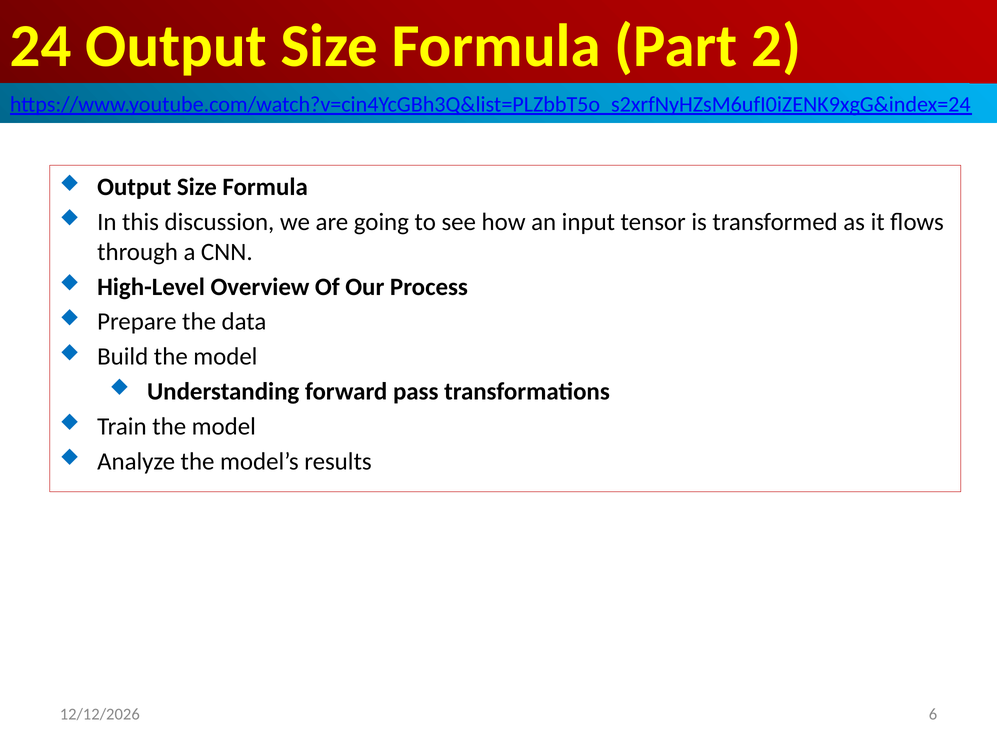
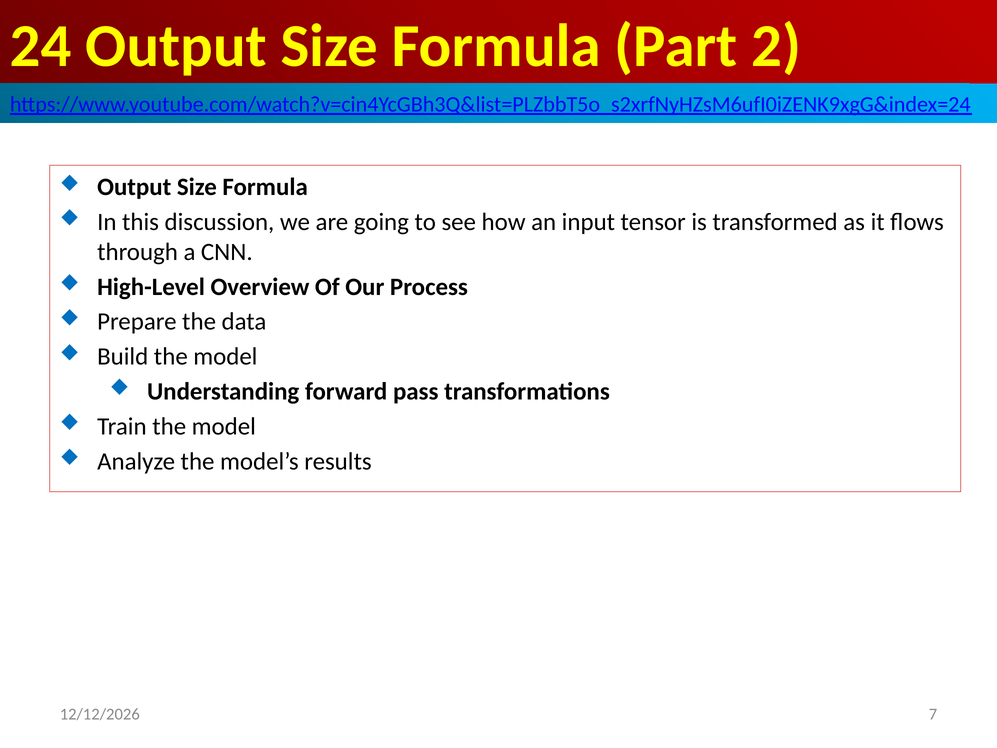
6: 6 -> 7 (933, 714)
